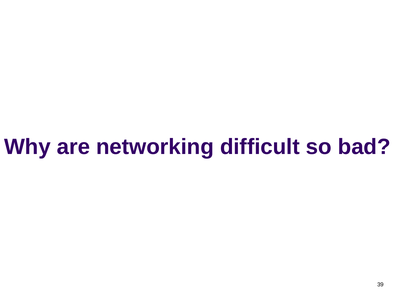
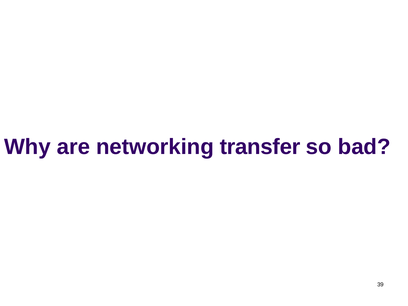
difficult: difficult -> transfer (260, 147)
